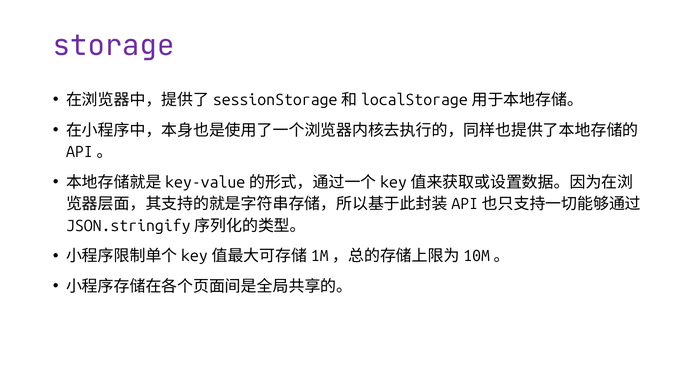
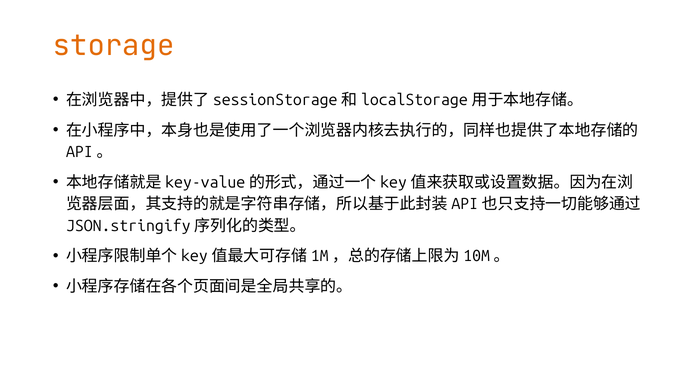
storage colour: purple -> orange (114, 46)
